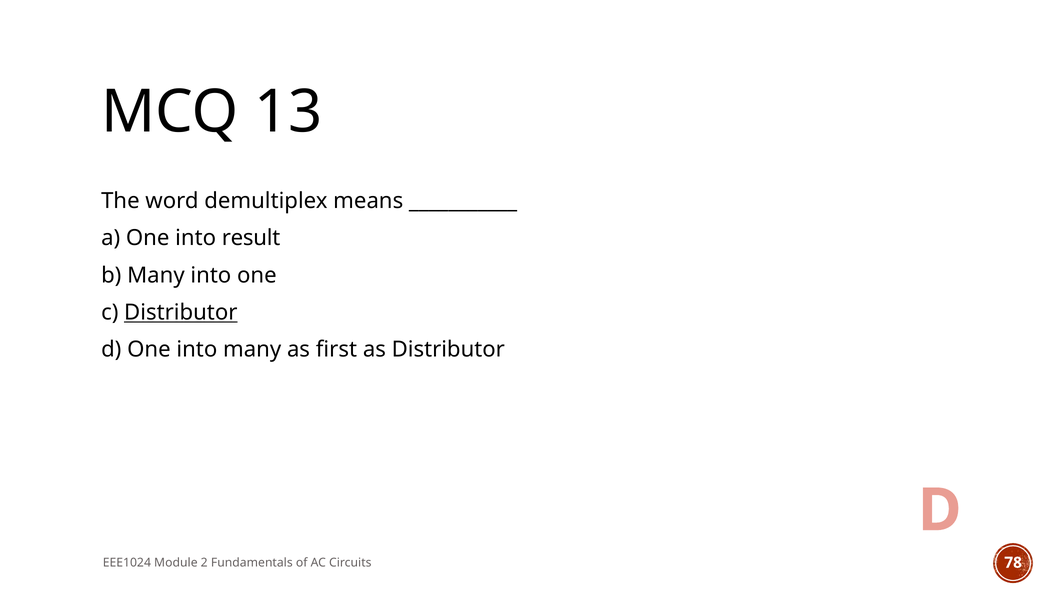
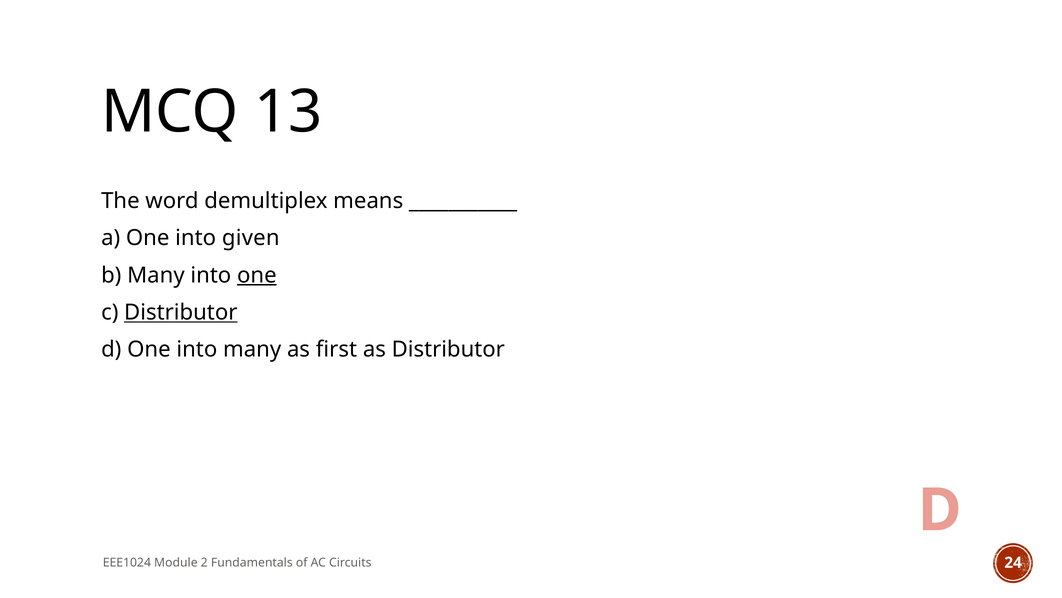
result: result -> given (251, 238)
one underline: none -> present (257, 275)
78: 78 -> 24 (1013, 562)
